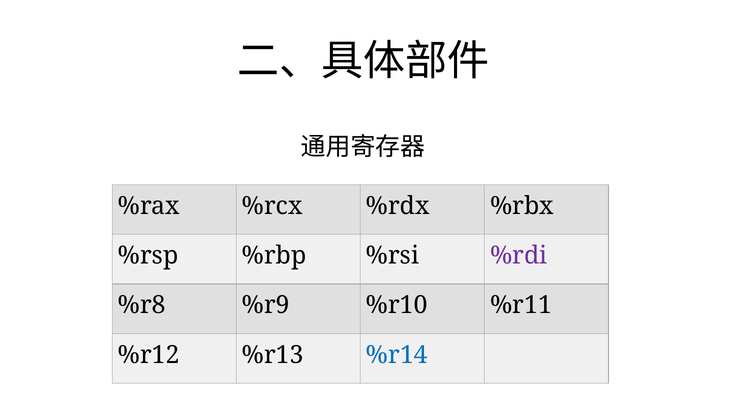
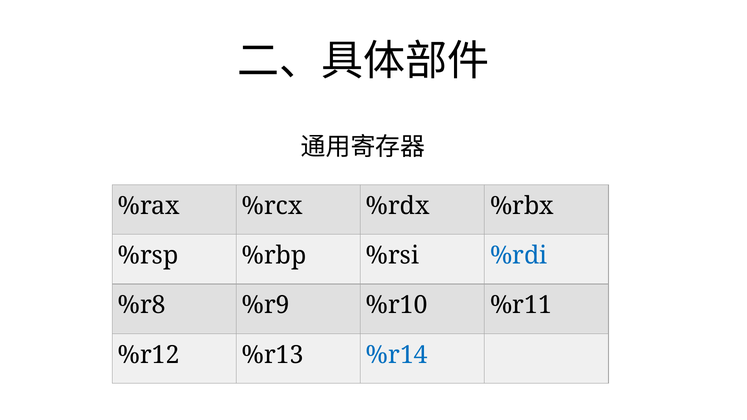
%rdi colour: purple -> blue (519, 256)
